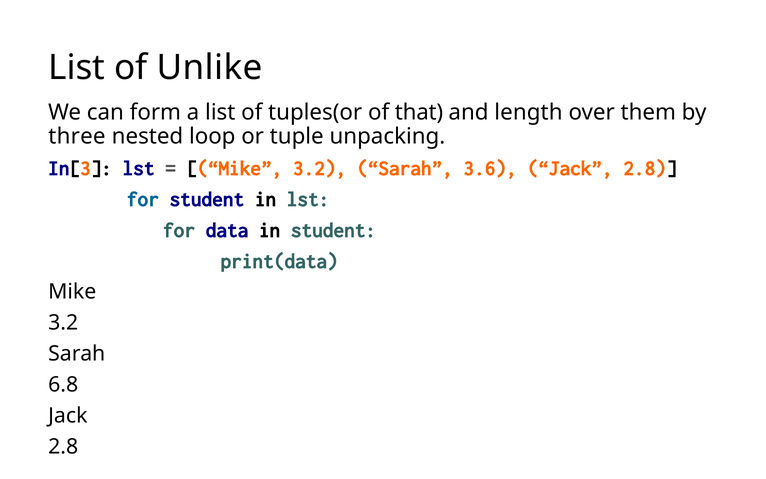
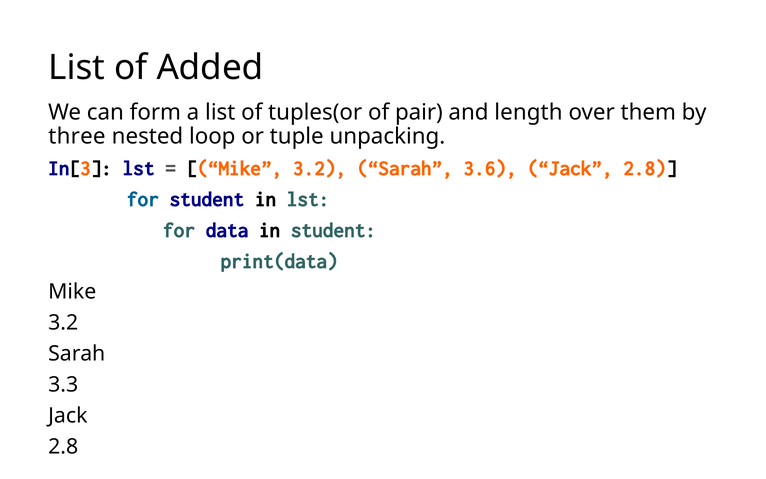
Unlike: Unlike -> Added (210, 68)
that: that -> pair (419, 112)
6.8: 6.8 -> 3.3 (63, 385)
